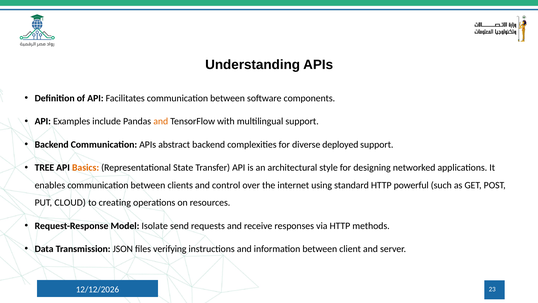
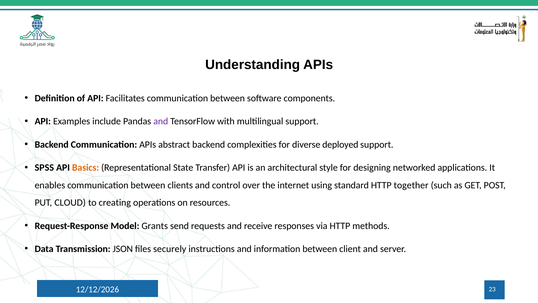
and colour: orange -> purple (161, 121)
TREE: TREE -> SPSS (44, 168)
powerful: powerful -> together (411, 185)
Isolate: Isolate -> Grants (155, 226)
verifying: verifying -> securely (170, 249)
